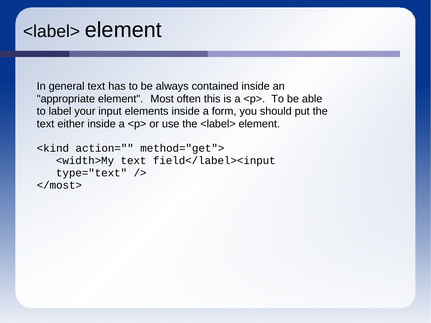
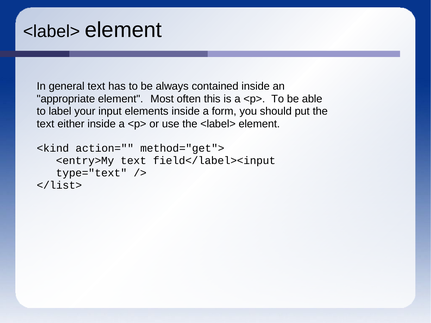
<width>My: <width>My -> <entry>My (85, 160)
</most>: </most> -> </list> (59, 185)
